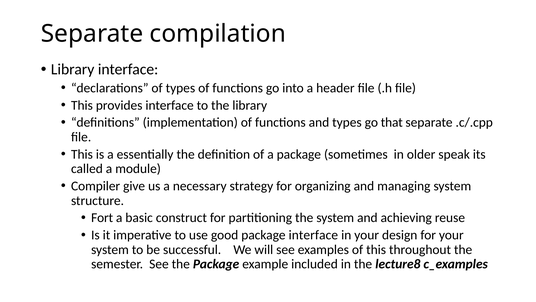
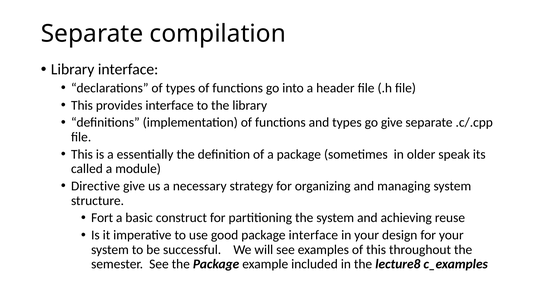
go that: that -> give (392, 122)
Compiler: Compiler -> Directive (96, 186)
